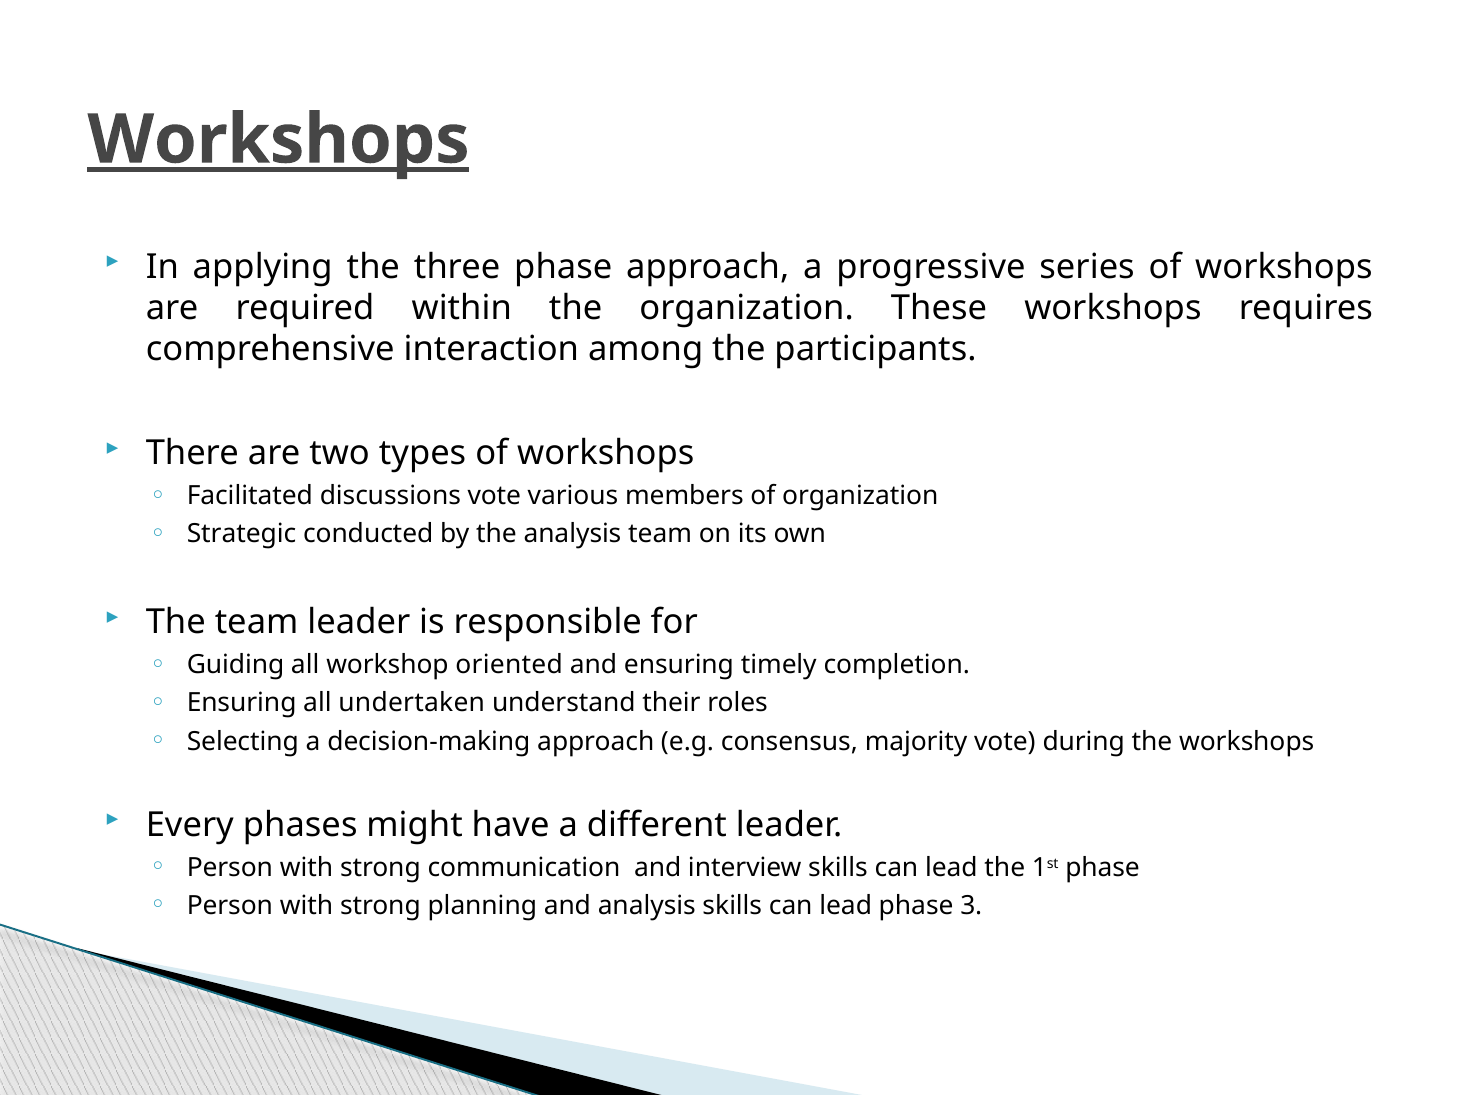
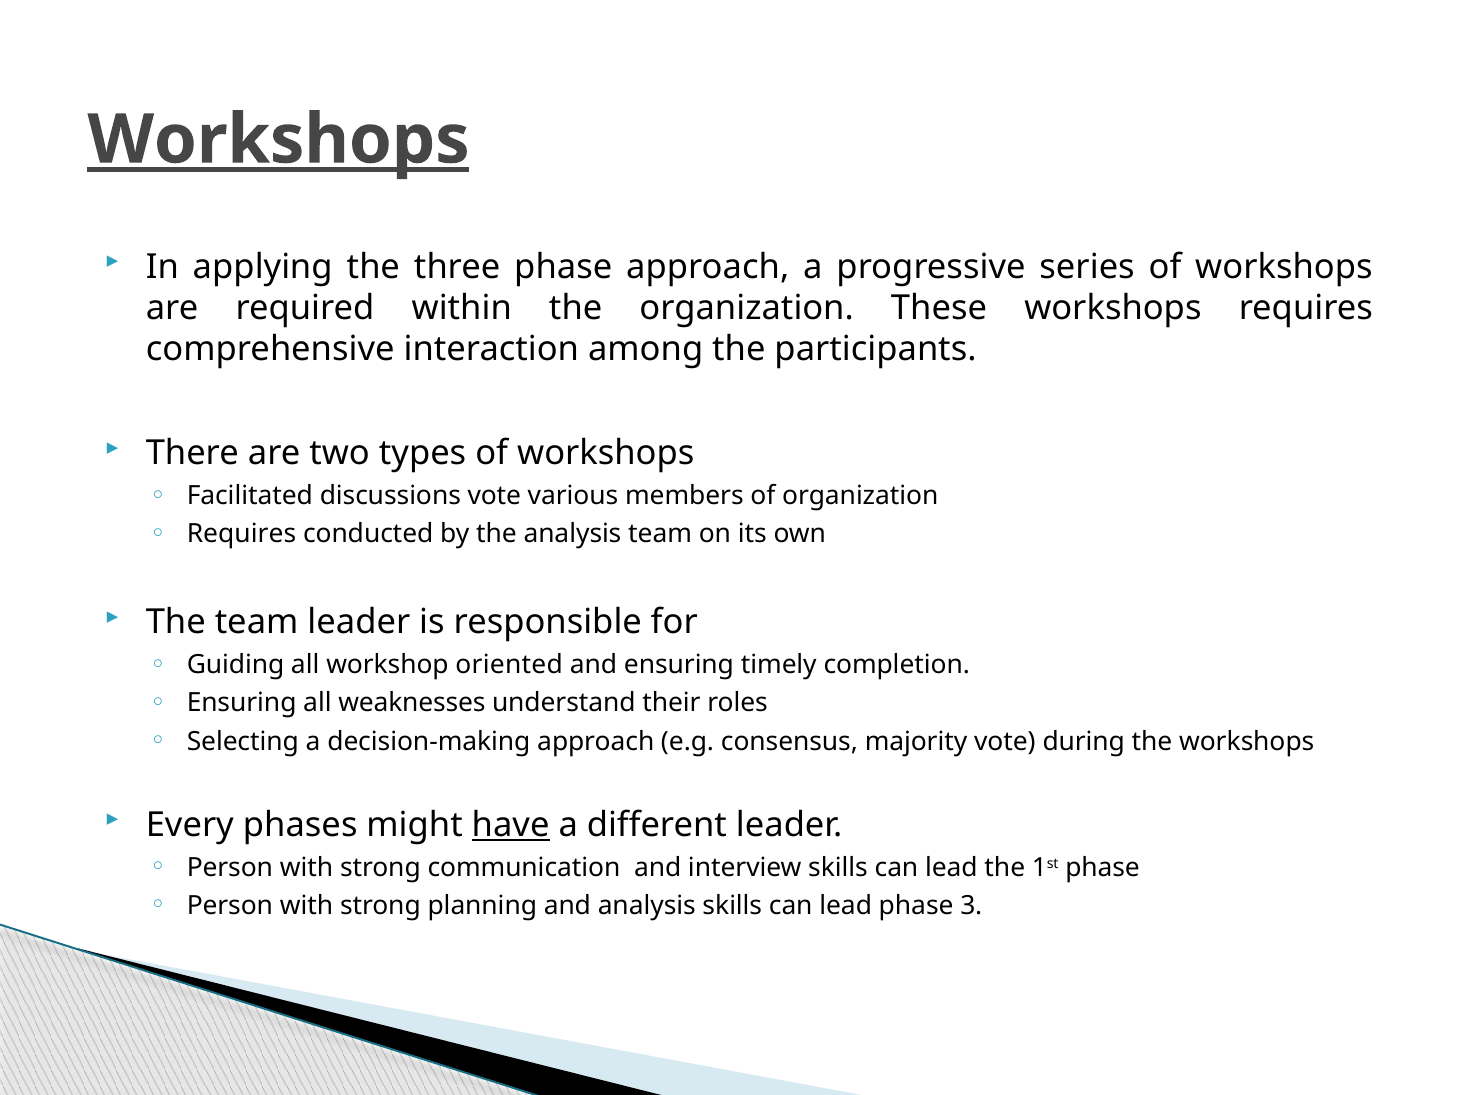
Strategic: Strategic -> Requires (242, 535)
undertaken: undertaken -> weaknesses (412, 704)
have underline: none -> present (511, 825)
